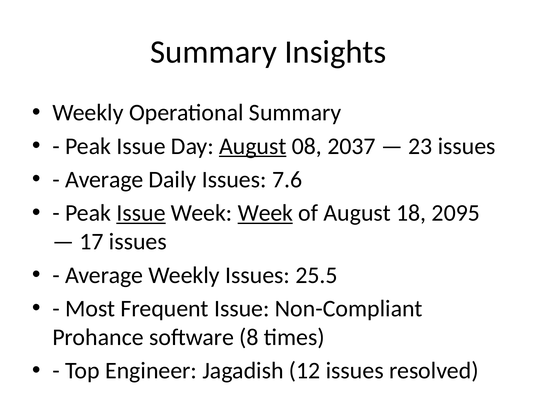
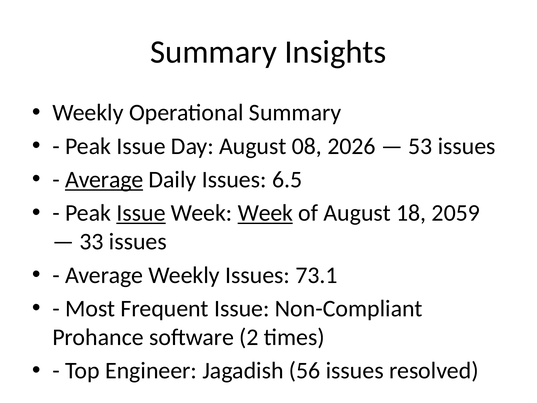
August underline: present -> none (253, 146)
2037: 2037 -> 2026 (352, 146)
23: 23 -> 53 (420, 146)
Average underline: none -> present (104, 180)
7.6: 7.6 -> 6.5 (287, 180)
2095: 2095 -> 2059 (456, 213)
17: 17 -> 33 (91, 242)
25.5: 25.5 -> 73.1 (317, 275)
8: 8 -> 2 (249, 337)
12: 12 -> 56 (305, 370)
